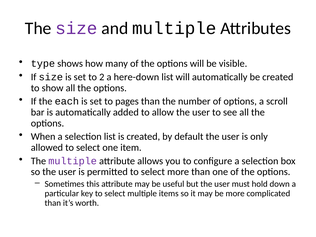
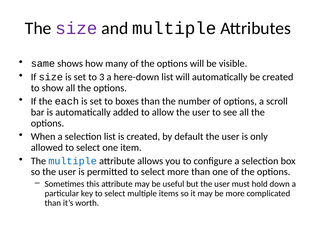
type: type -> same (43, 64)
2: 2 -> 3 (102, 77)
pages: pages -> boxes (127, 101)
multiple colour: purple -> blue (73, 161)
